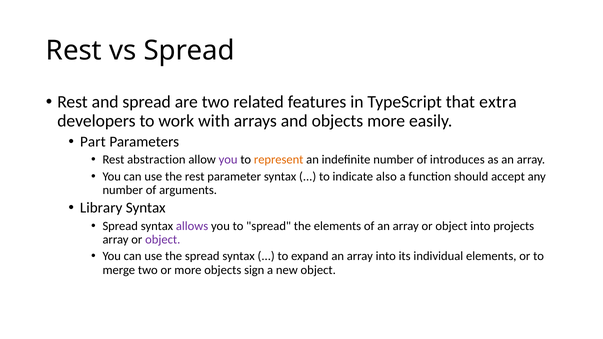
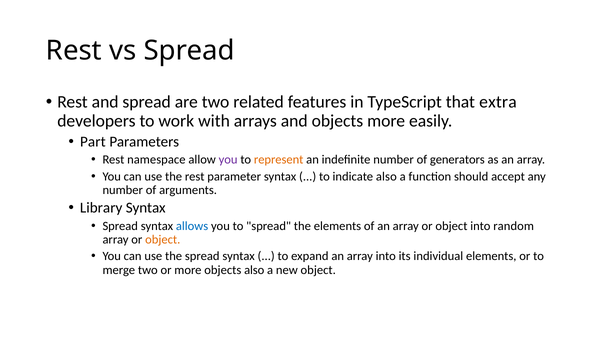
abstraction: abstraction -> namespace (156, 160)
introduces: introduces -> generators (457, 160)
allows colour: purple -> blue (192, 226)
projects: projects -> random (514, 226)
object colour: purple -> orange (163, 240)
objects sign: sign -> also (254, 270)
